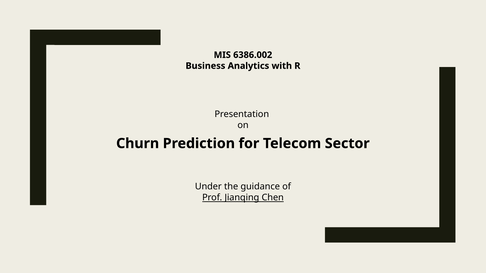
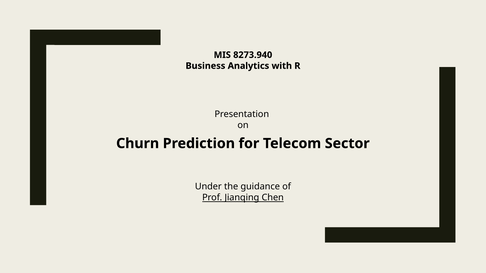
6386.002: 6386.002 -> 8273.940 (253, 55)
